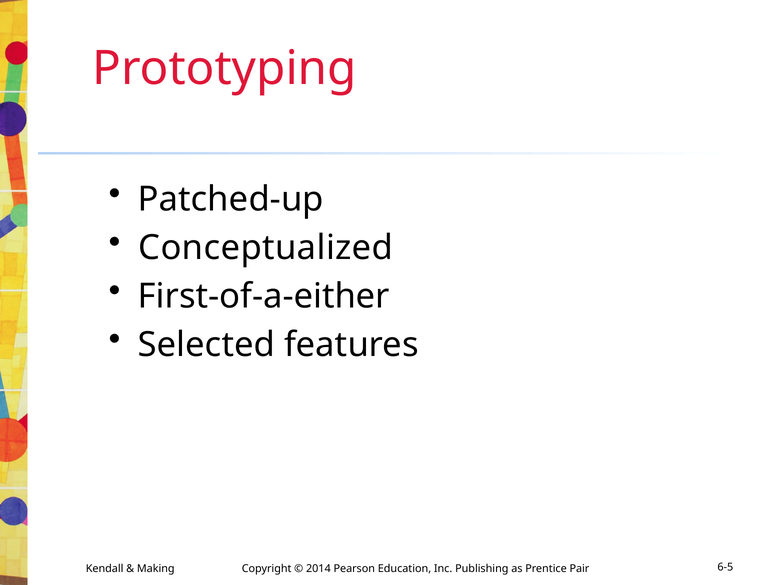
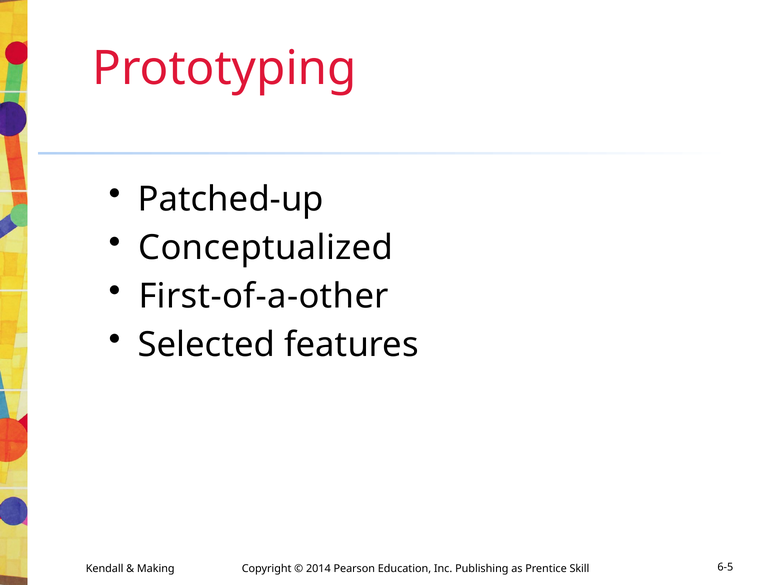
First-of-a-either: First-of-a-either -> First-of-a-other (264, 296)
Pair: Pair -> Skill (579, 569)
